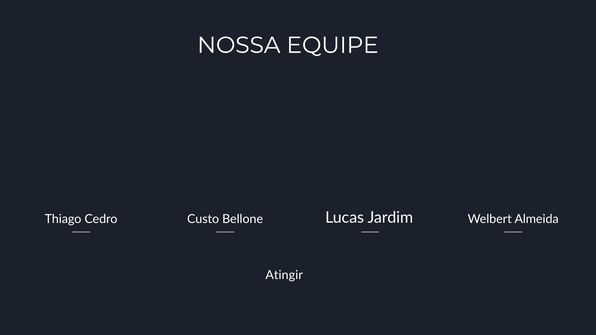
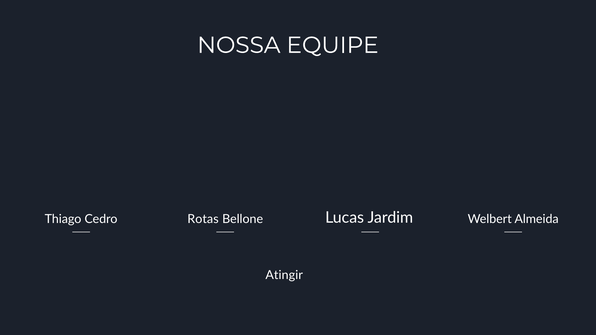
Custo: Custo -> Rotas (203, 219)
